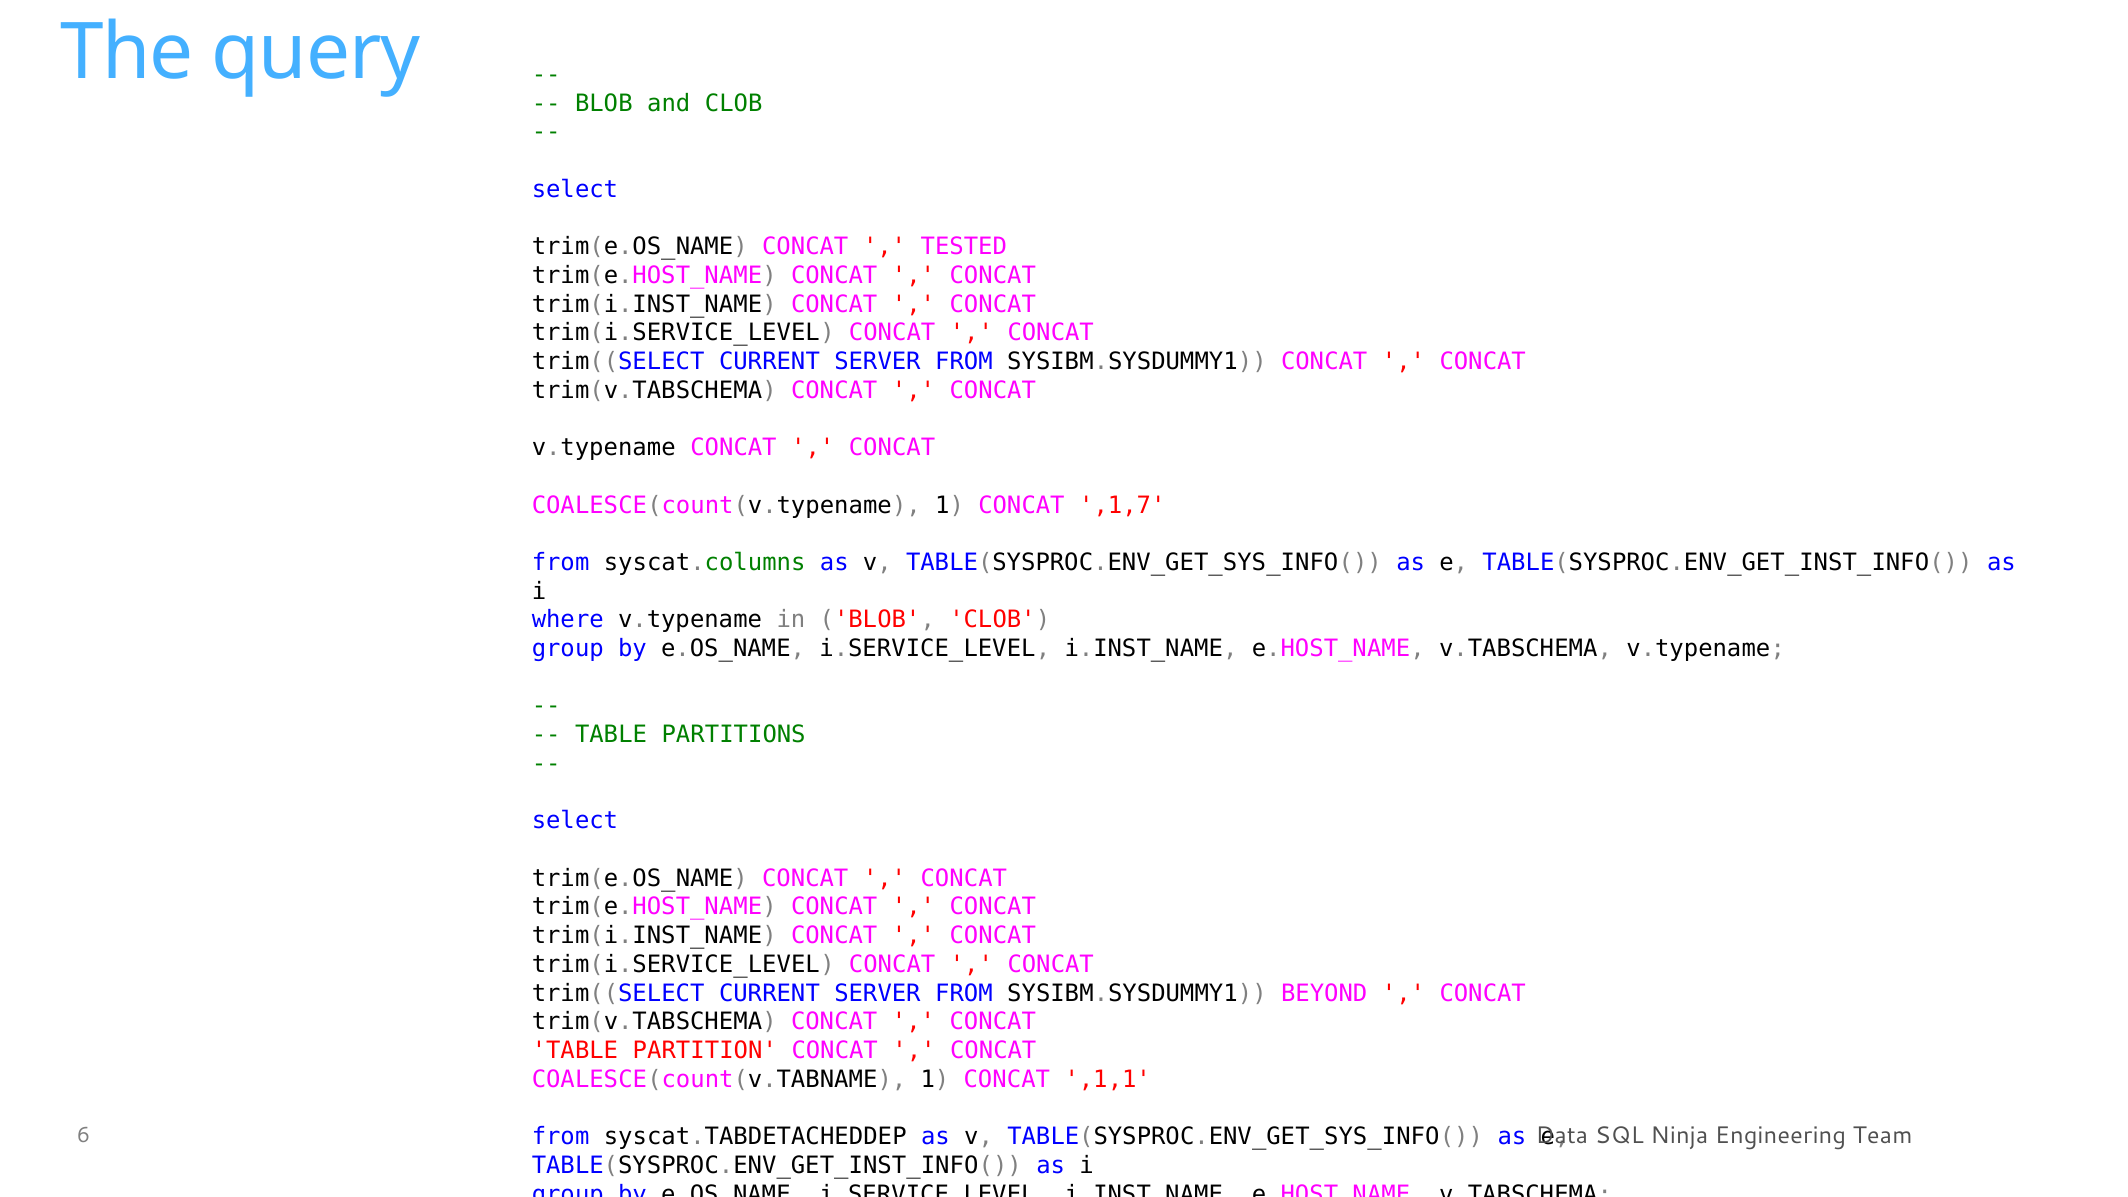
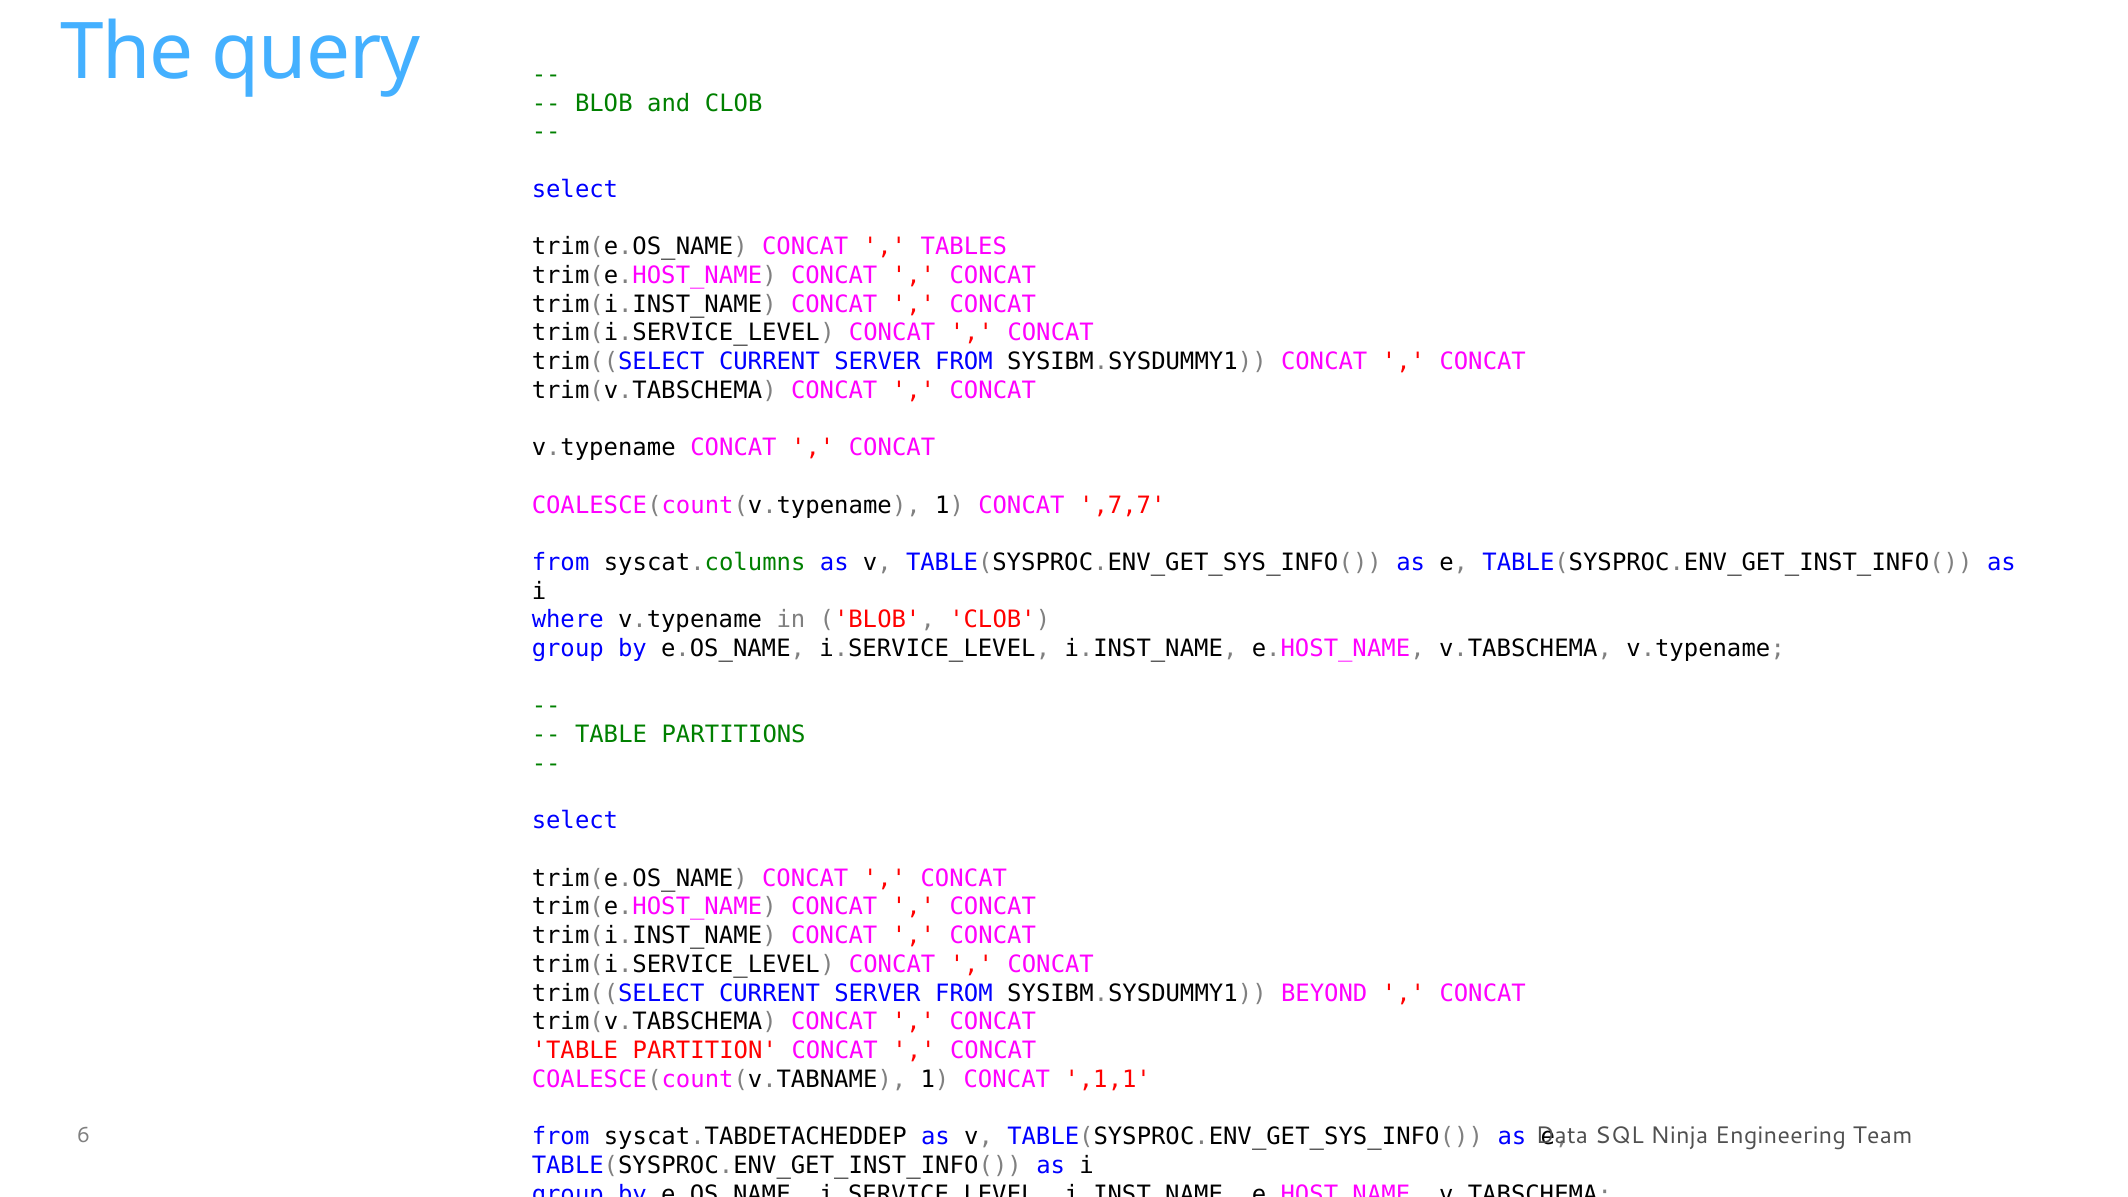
TESTED: TESTED -> TABLES (964, 247)
,1,7: ,1,7 -> ,7,7 (1122, 505)
